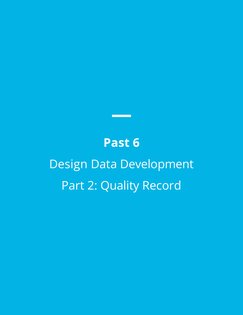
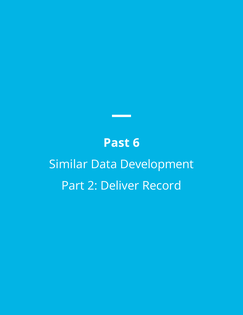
Design: Design -> Similar (68, 164)
Quality: Quality -> Deliver (120, 185)
